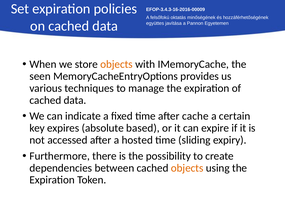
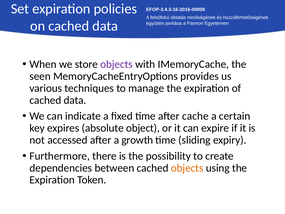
objects colour: orange -> purple (116, 64)
based: based -> object (143, 128)
hosted: hosted -> growth (137, 140)
